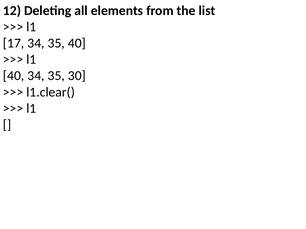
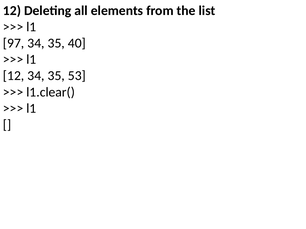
17: 17 -> 97 (14, 43)
40: 40 -> 12 (14, 76)
30: 30 -> 53 (77, 76)
